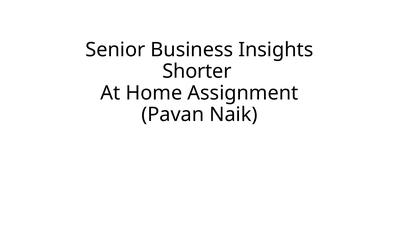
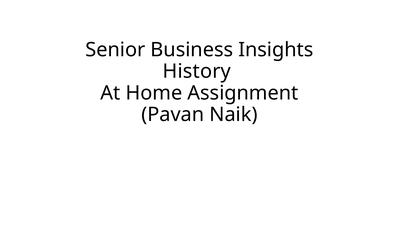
Shorter: Shorter -> History (197, 71)
